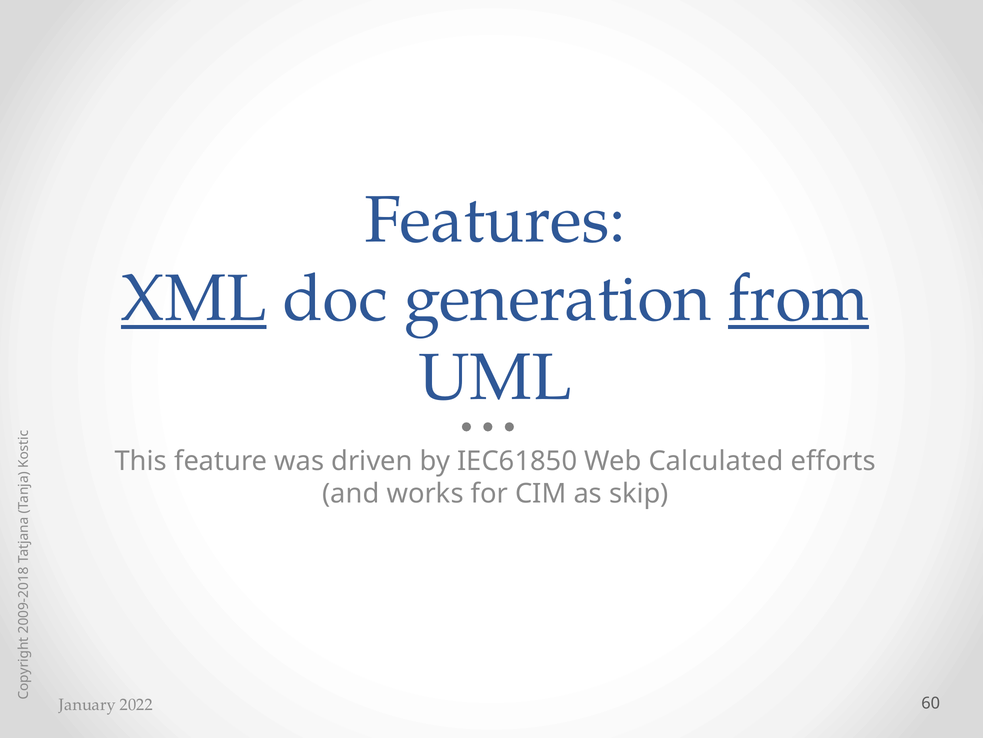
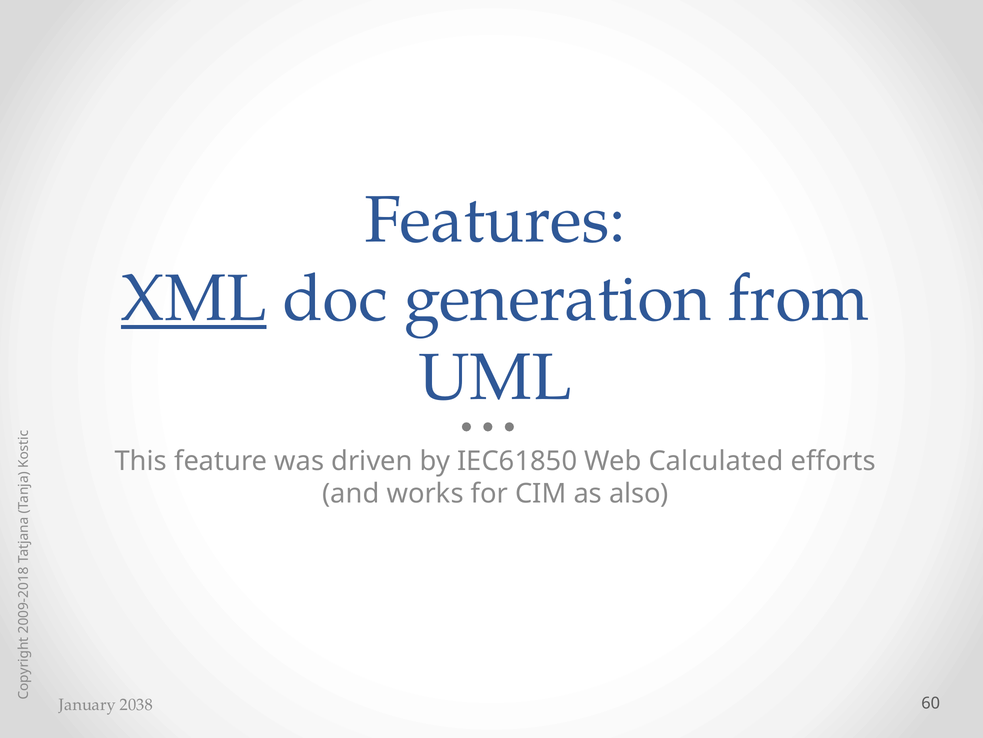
from underline: present -> none (799, 298)
skip: skip -> also (639, 493)
2022: 2022 -> 2038 (136, 704)
